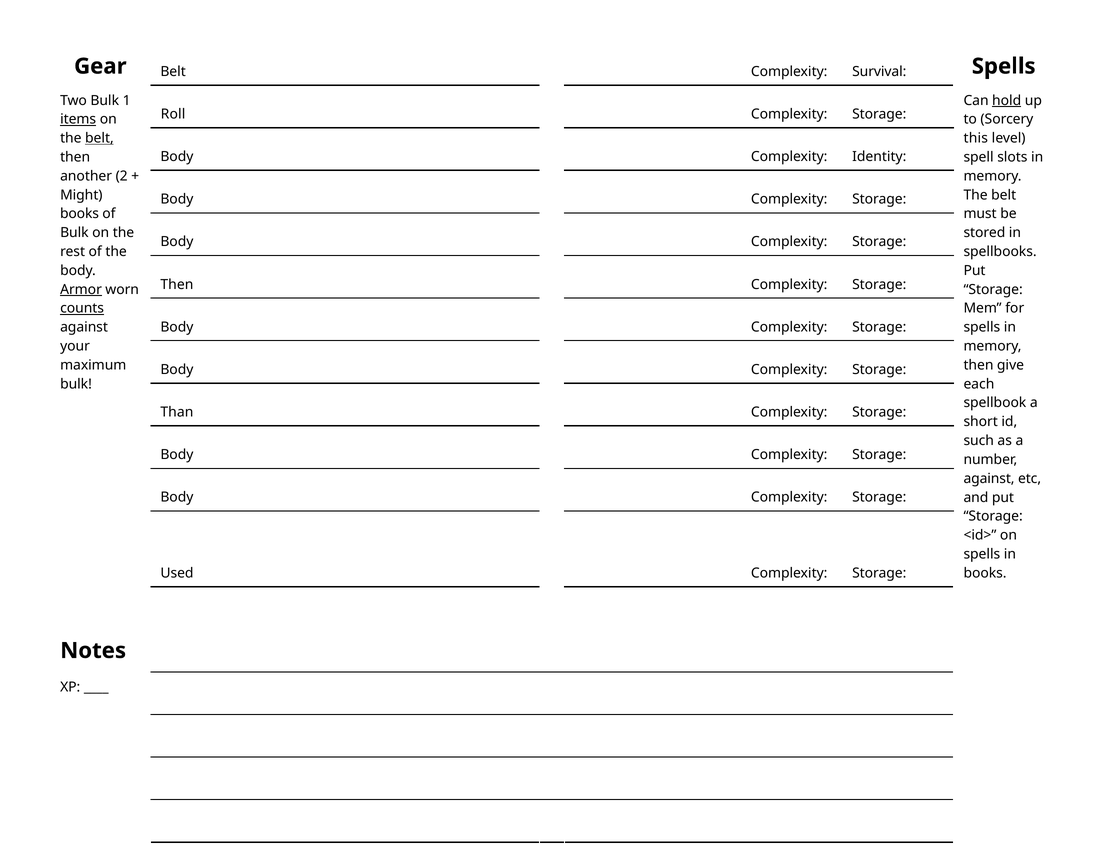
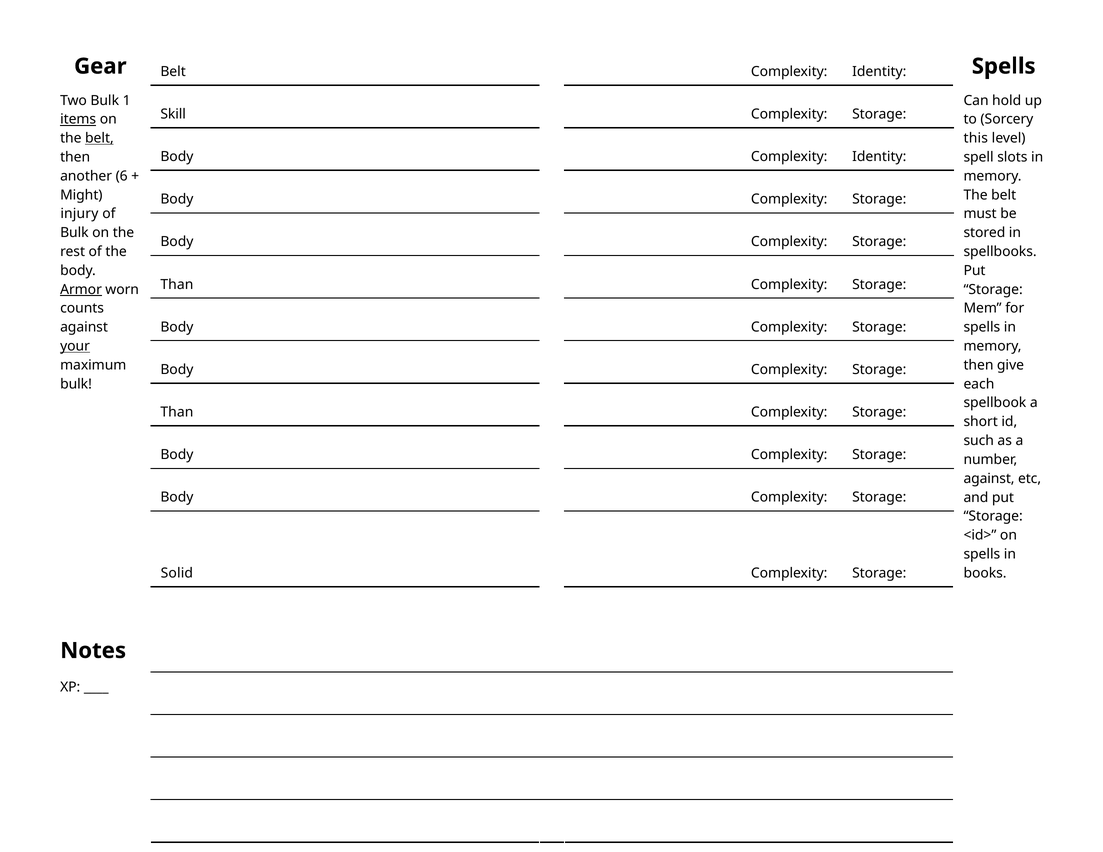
Belt Complexity Survival: Survival -> Identity (879, 72)
hold underline: present -> none (1007, 100)
Roll: Roll -> Skill (173, 114)
2: 2 -> 6 (122, 176)
books: books -> injury (79, 214)
Then: Then -> Than (177, 285)
counts underline: present -> none (82, 308)
your underline: none -> present (75, 346)
Used: Used -> Solid (177, 573)
